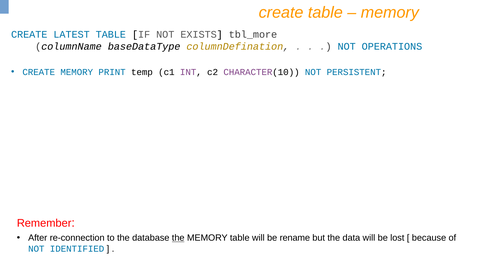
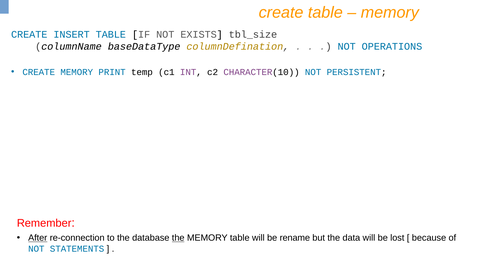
LATEST: LATEST -> INSERT (72, 34)
tbl_more: tbl_more -> tbl_size (253, 34)
After underline: none -> present (38, 238)
IDENTIFIED: IDENTIFIED -> STATEMENTS (77, 248)
